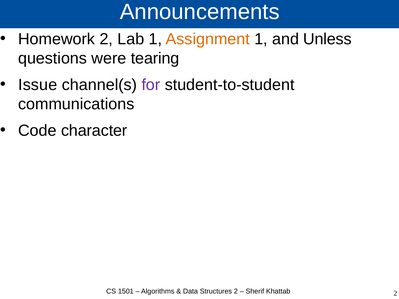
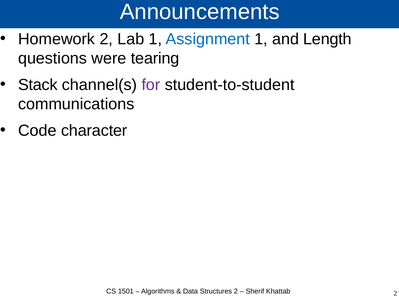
Assignment colour: orange -> blue (208, 39)
Unless: Unless -> Length (327, 39)
Issue: Issue -> Stack (38, 85)
